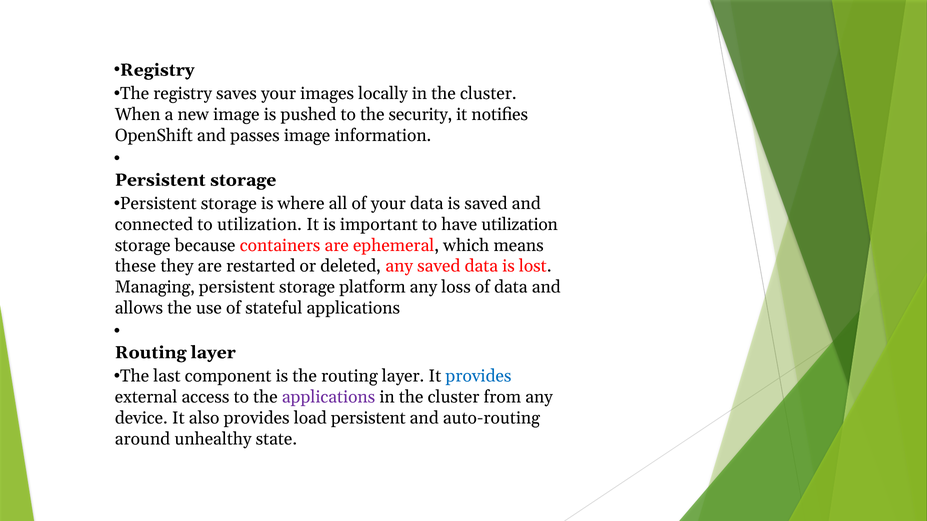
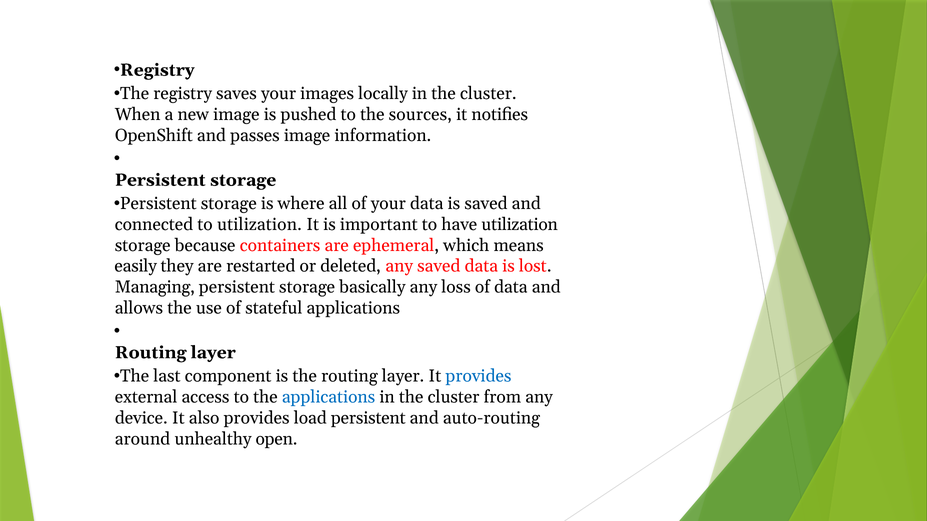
security: security -> sources (420, 115)
these: these -> easily (136, 266)
platform: platform -> basically (372, 287)
applications colour: purple -> blue (329, 397)
state: state -> open (276, 439)
